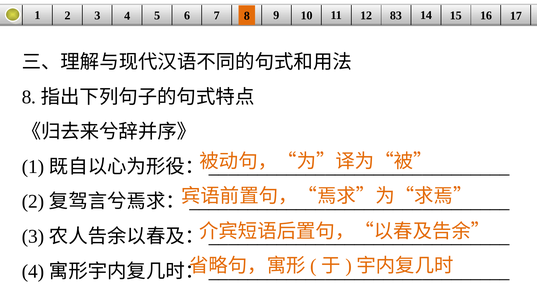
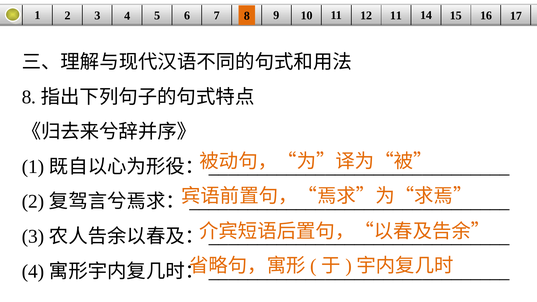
12 83: 83 -> 11 (396, 16)
